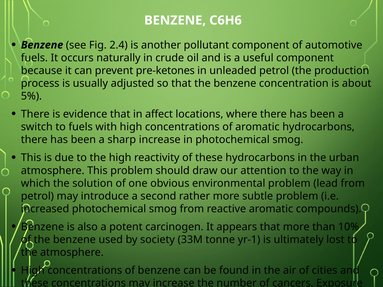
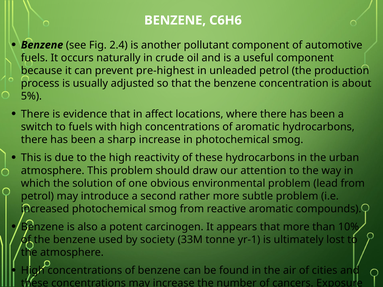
pre-ketones: pre-ketones -> pre-highest (165, 71)
